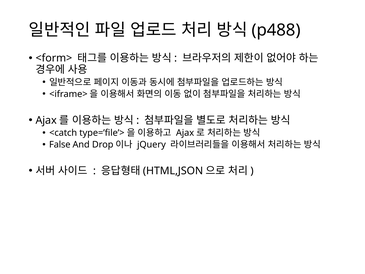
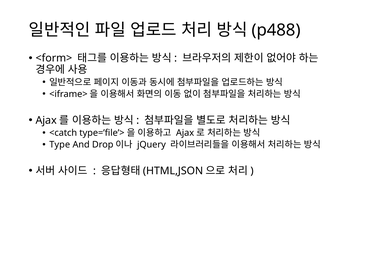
False: False -> Type (60, 145)
